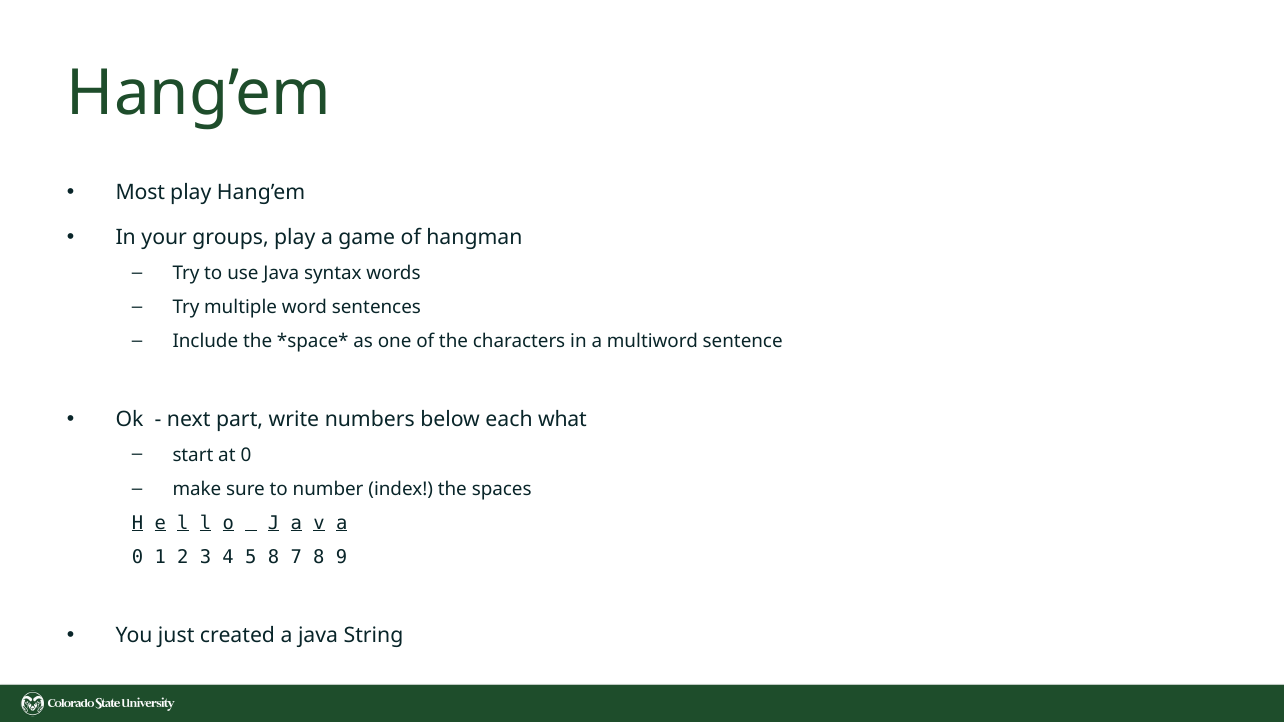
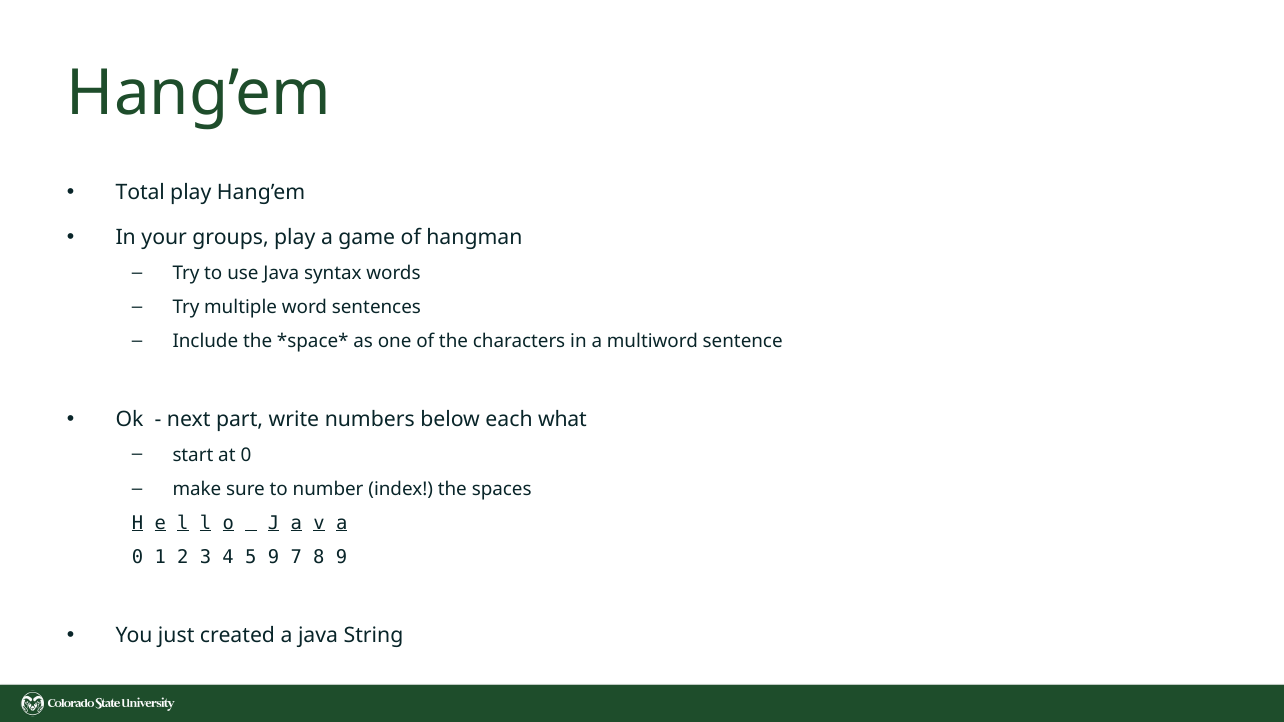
Most: Most -> Total (140, 193)
5 8: 8 -> 9 (273, 558)
